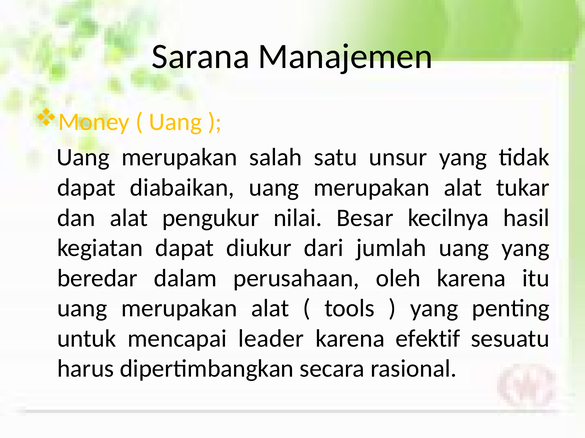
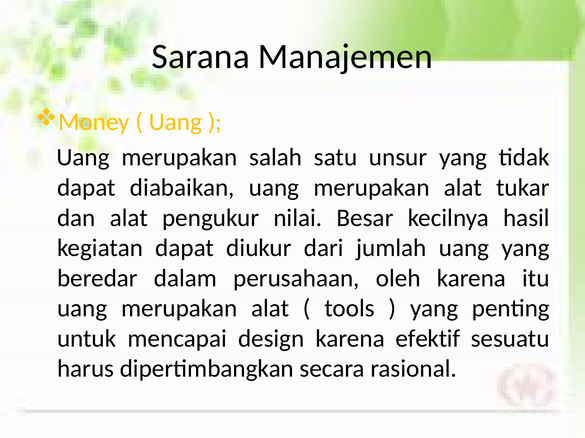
leader: leader -> design (271, 339)
